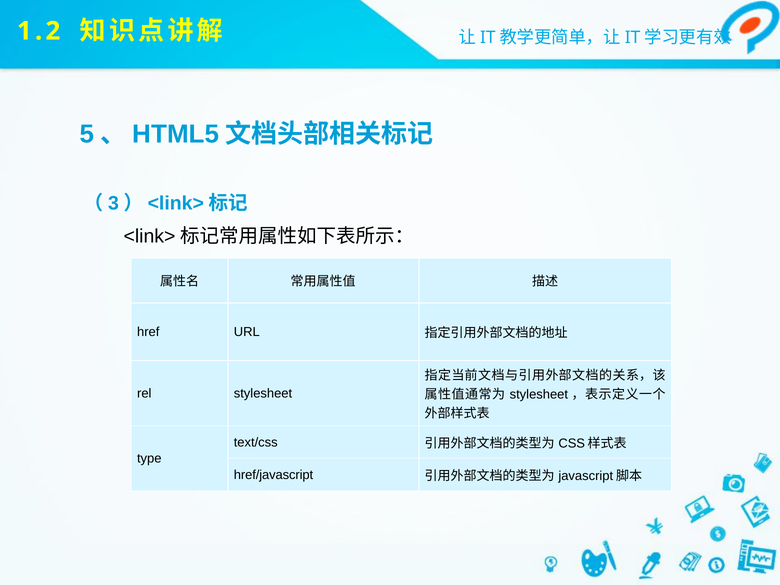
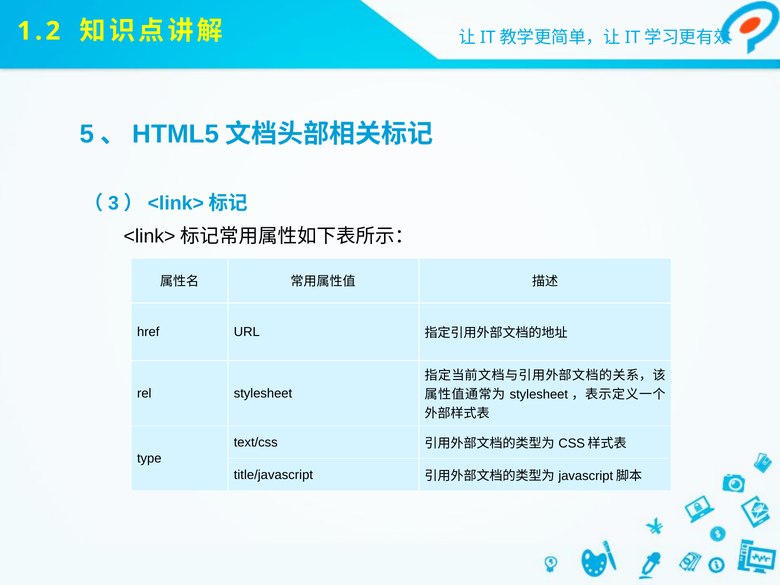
href/javascript: href/javascript -> title/javascript (273, 475)
